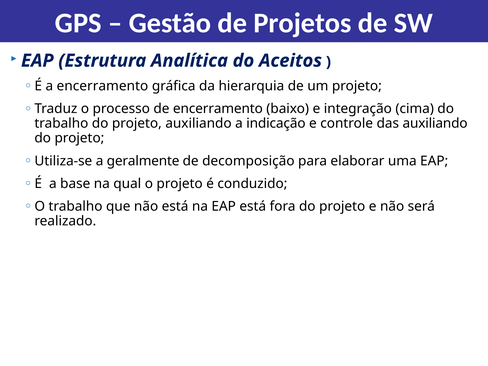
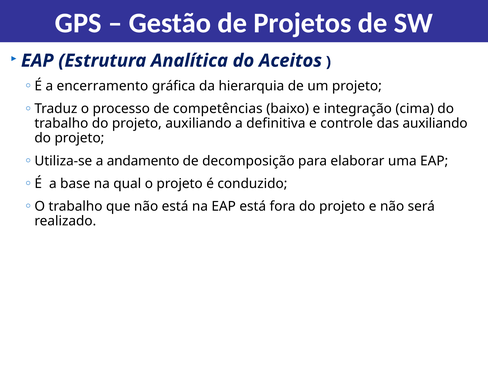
de encerramento: encerramento -> competências (218, 109)
indicação: indicação -> definitiva (276, 123)
geralmente: geralmente -> andamento (143, 161)
